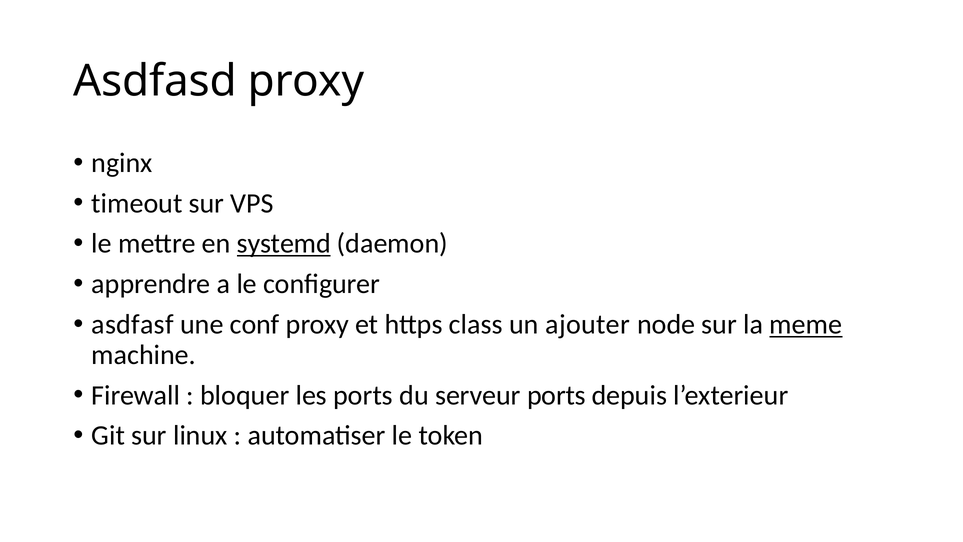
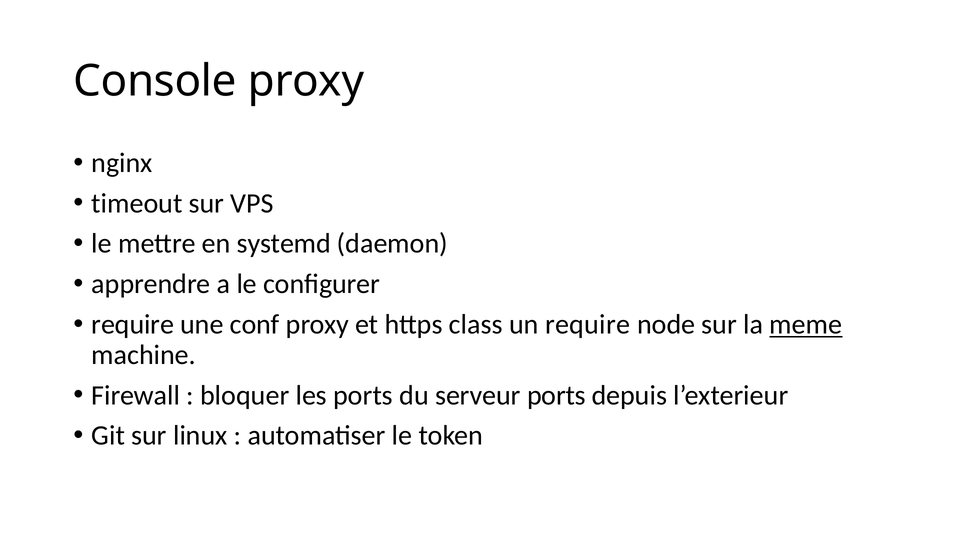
Asdfasd: Asdfasd -> Console (155, 81)
systemd underline: present -> none (284, 244)
asdfasf: asdfasf -> require (133, 324)
un ajouter: ajouter -> require (588, 324)
